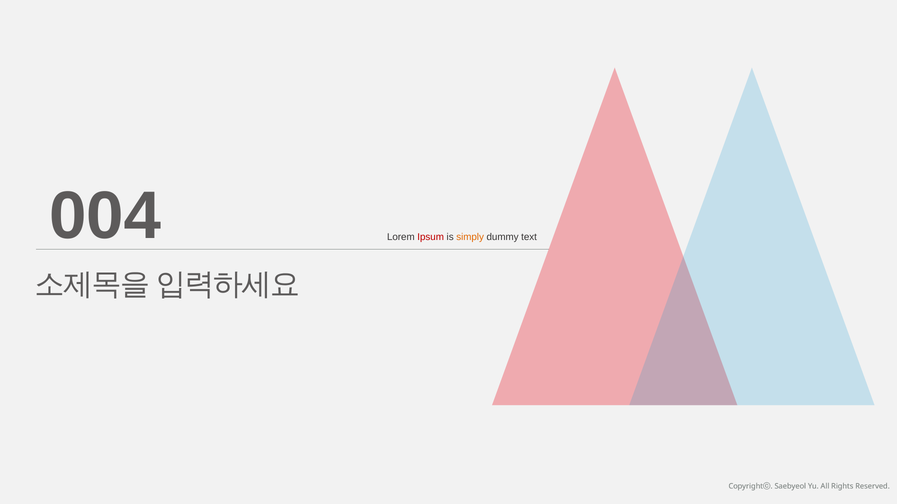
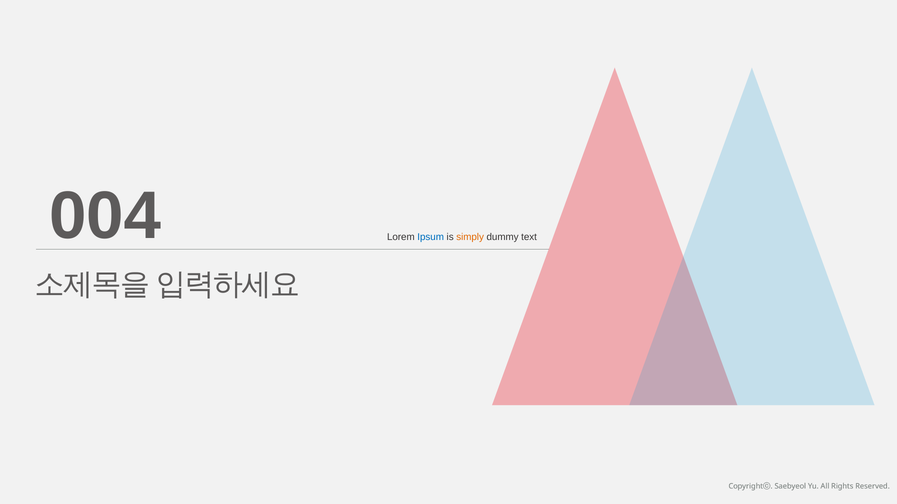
Ipsum colour: red -> blue (431, 237)
